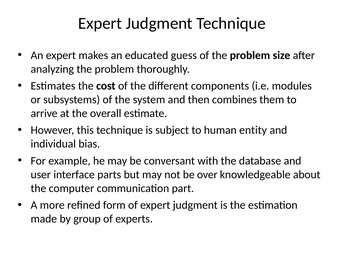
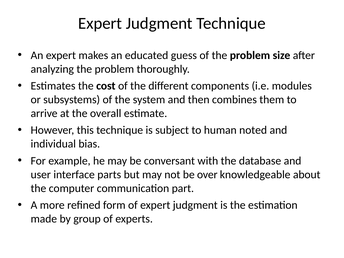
entity: entity -> noted (253, 130)
